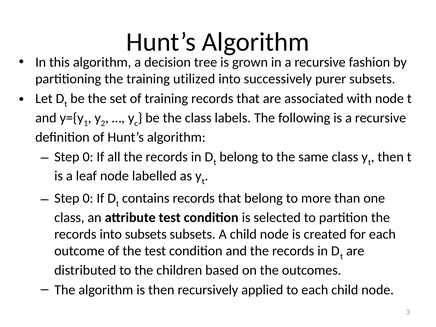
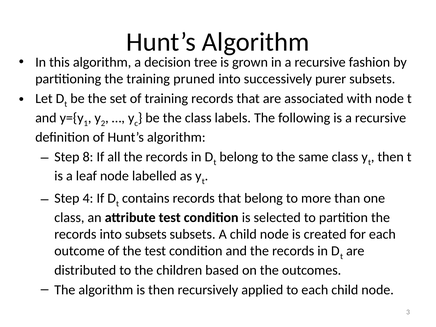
utilized: utilized -> pruned (194, 79)
0: 0 -> 8 (88, 157)
0: 0 -> 4 (88, 198)
